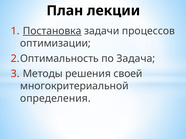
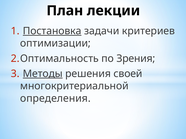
процессов: процессов -> критериев (148, 31)
Задача: Задача -> Зрения (136, 59)
Методы underline: none -> present (43, 74)
